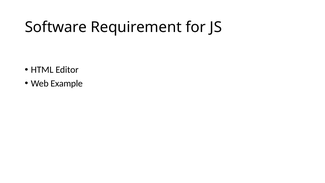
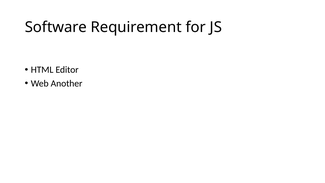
Example: Example -> Another (67, 83)
